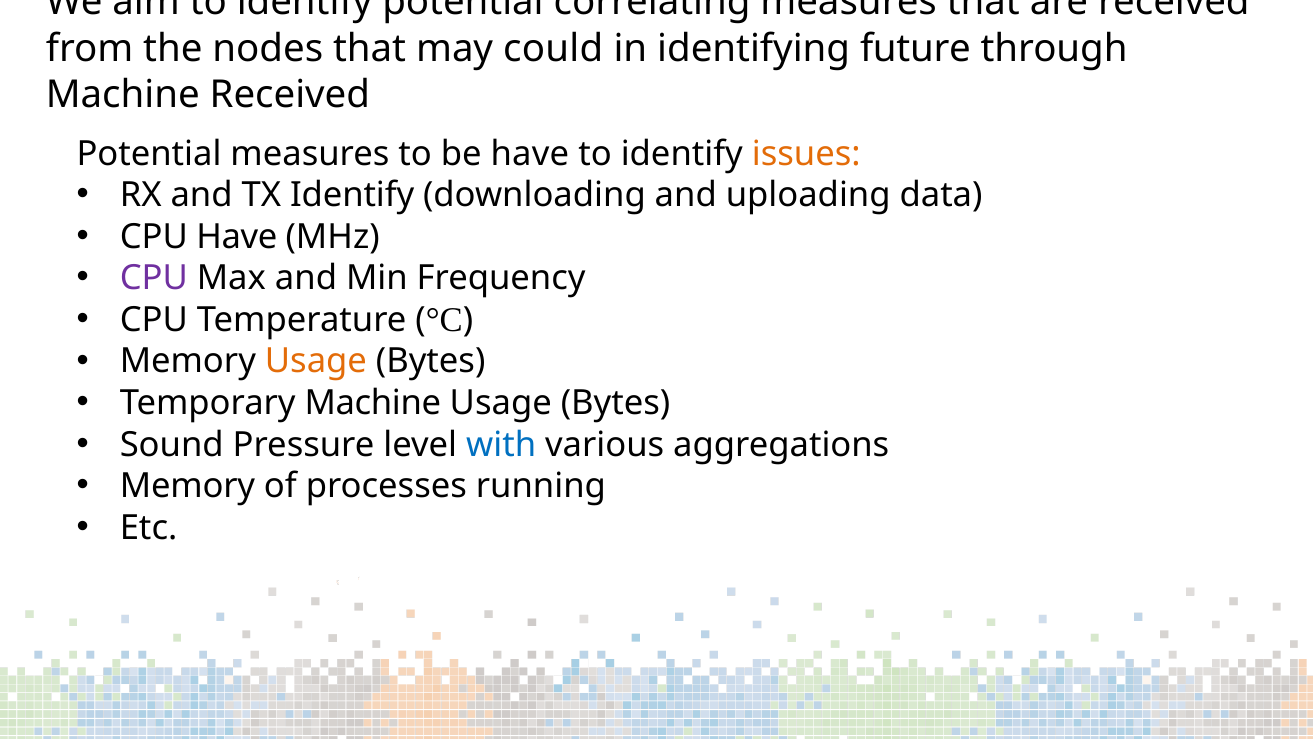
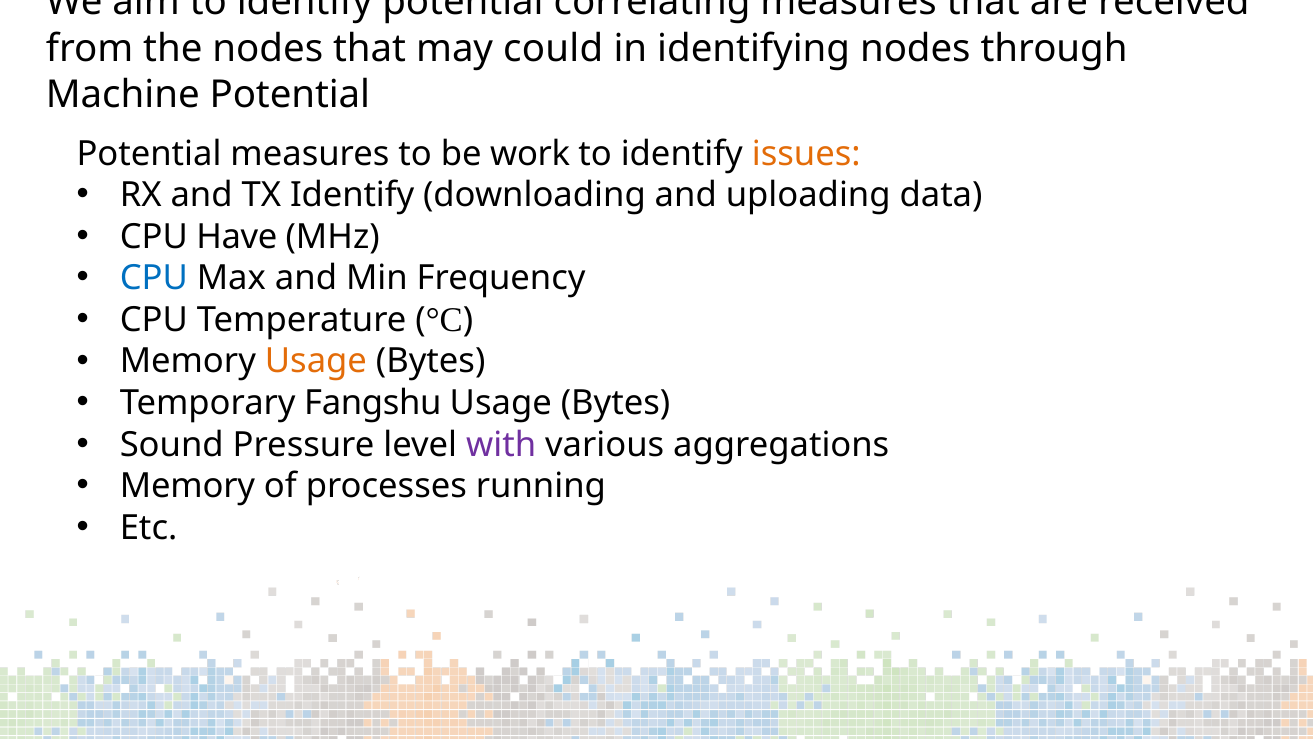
identifying future: future -> nodes (915, 48)
Machine Received: Received -> Potential (290, 94)
be have: have -> work (530, 154)
CPU colour: purple -> blue (154, 278)
Temporary Machine: Machine -> Fangshu (373, 403)
with colour: blue -> purple (501, 444)
